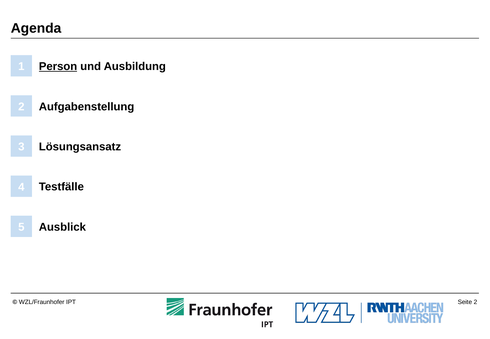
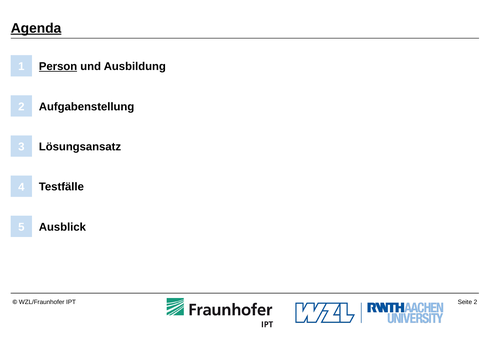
Agenda underline: none -> present (36, 28)
